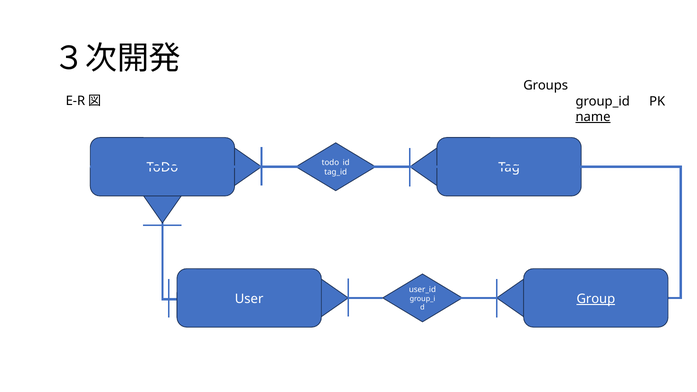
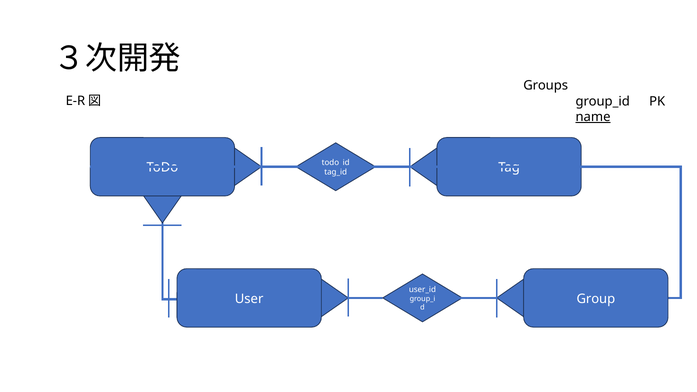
Group underline: present -> none (596, 299)
